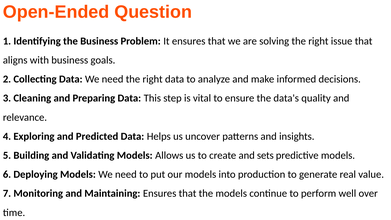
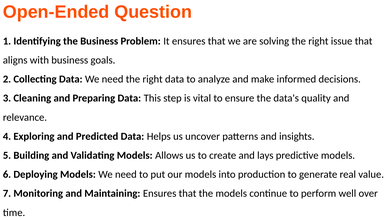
sets: sets -> lays (265, 155)
